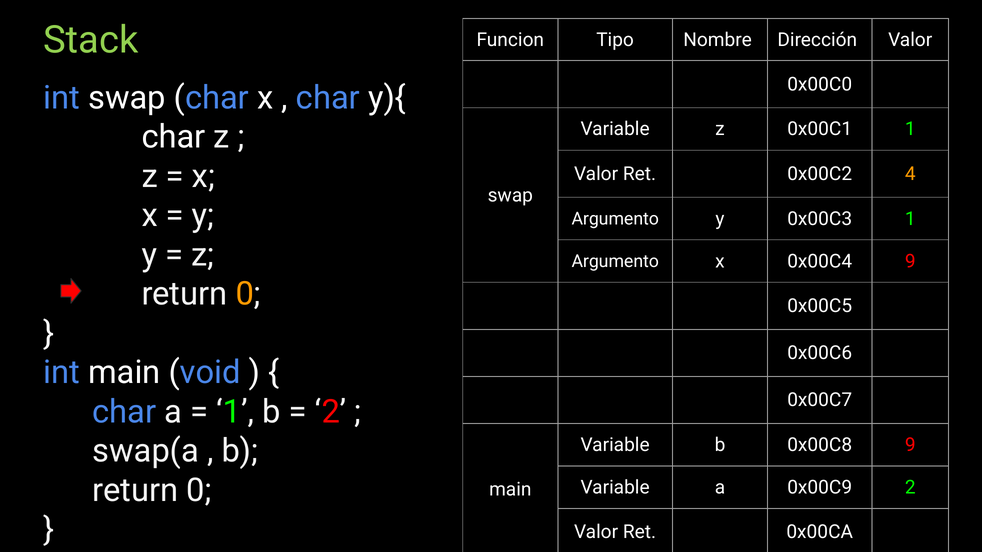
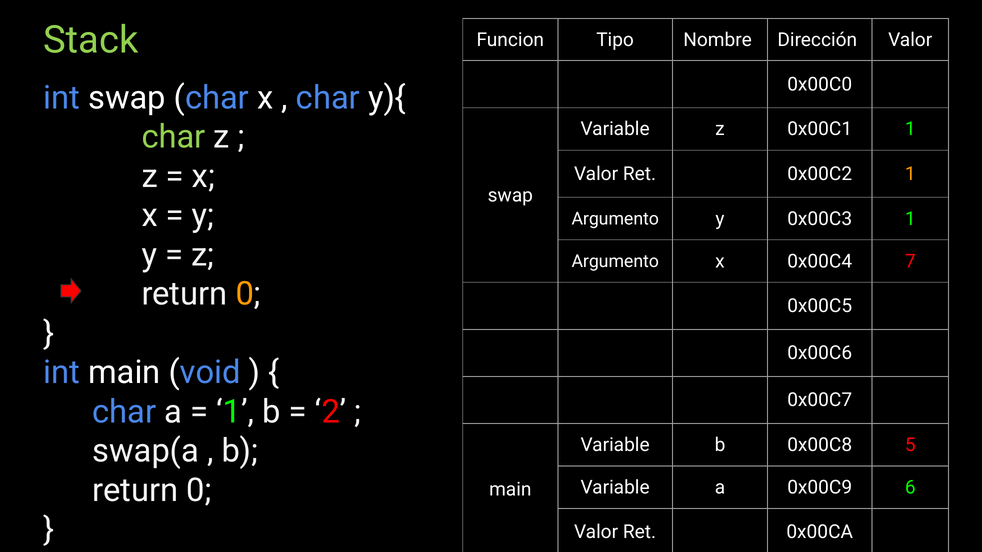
char colour: white -> light green (173, 137)
0x00C2 4: 4 -> 1 (910, 174)
0x00C4 9: 9 -> 7 (910, 261)
0x00C8 9: 9 -> 5 (910, 445)
0x00C9 2: 2 -> 6 (910, 488)
